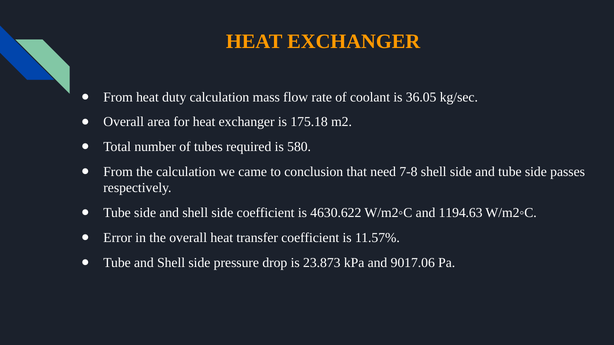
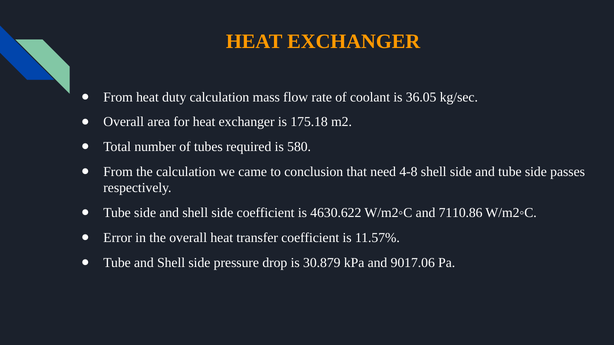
7-8: 7-8 -> 4-8 (408, 172)
1194.63: 1194.63 -> 7110.86 (461, 213)
23.873: 23.873 -> 30.879 (322, 263)
